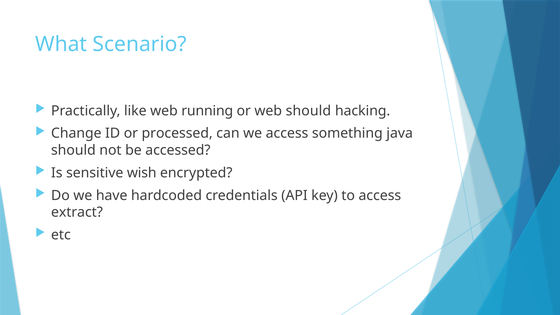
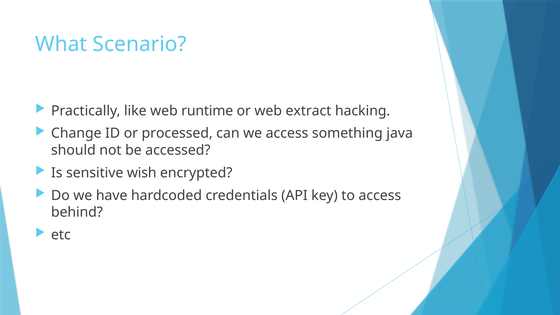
running: running -> runtime (207, 111)
web should: should -> extract (308, 111)
extract: extract -> behind (77, 212)
